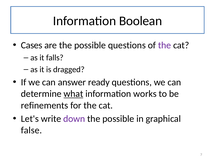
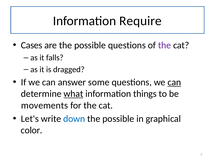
Boolean: Boolean -> Require (140, 21)
ready: ready -> some (99, 82)
can underline: none -> present (174, 82)
works: works -> things (145, 93)
refinements: refinements -> movements (45, 105)
down colour: purple -> blue (74, 118)
false: false -> color (32, 130)
